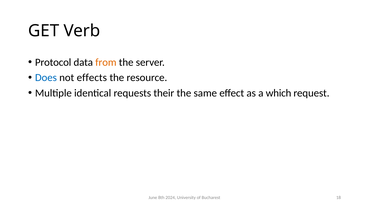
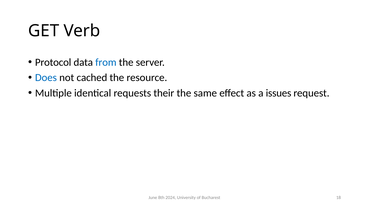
from colour: orange -> blue (106, 62)
effects: effects -> cached (92, 78)
which: which -> issues (279, 93)
